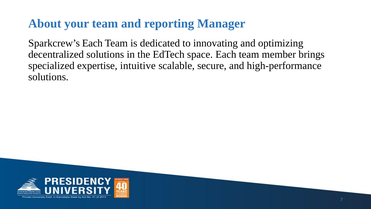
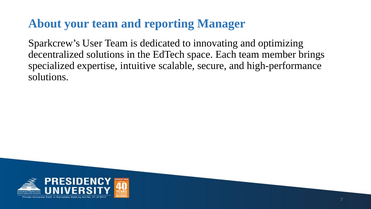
Sparkcrew’s Each: Each -> User (92, 43)
